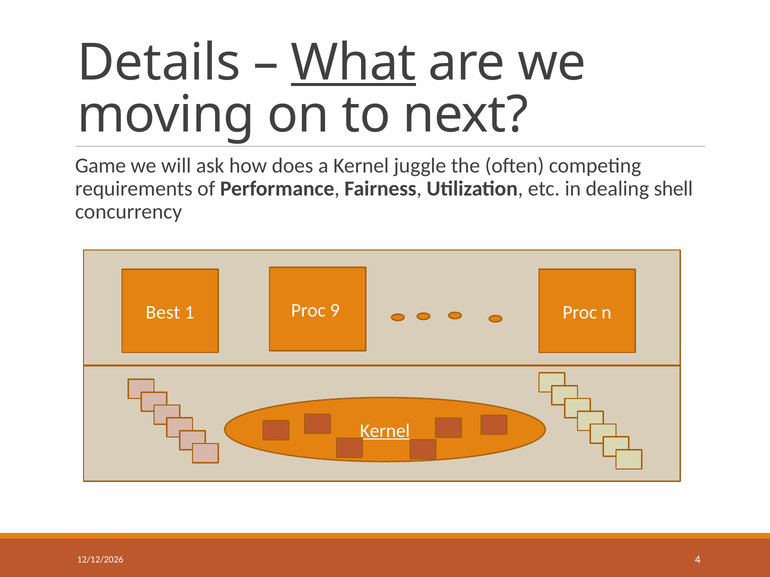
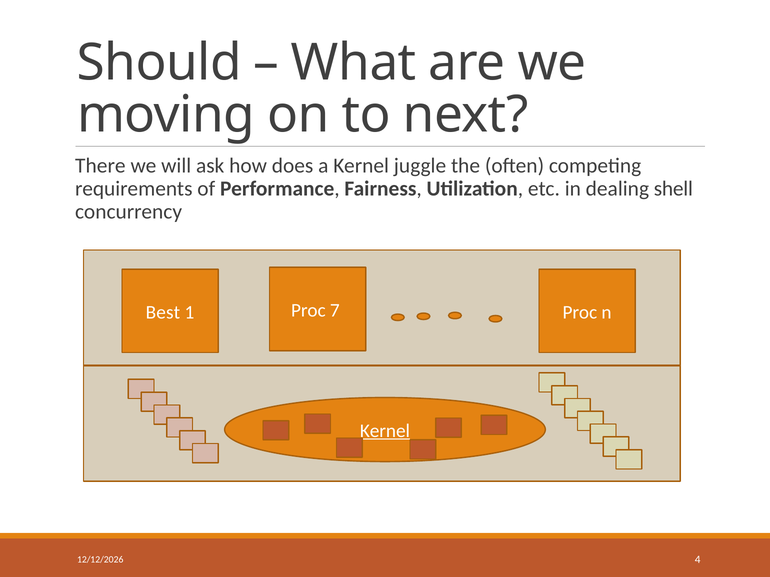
Details: Details -> Should (159, 63)
What underline: present -> none (354, 63)
Game: Game -> There (100, 166)
9: 9 -> 7 (335, 311)
